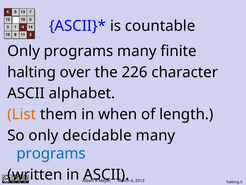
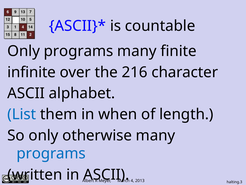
halting: halting -> infinite (32, 72)
226: 226 -> 216 (135, 72)
List colour: orange -> blue (22, 114)
decidable: decidable -> otherwise (97, 135)
